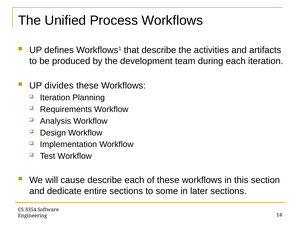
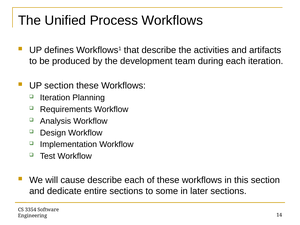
UP divides: divides -> section (59, 86)
